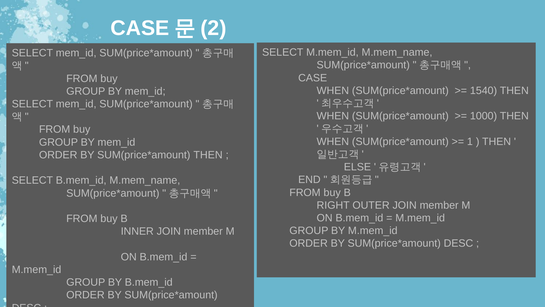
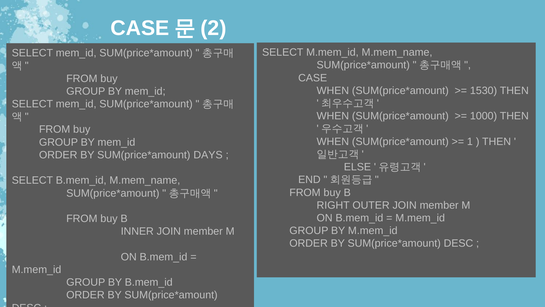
1540: 1540 -> 1530 (484, 90)
THEN: THEN -> DAYS (208, 155)
